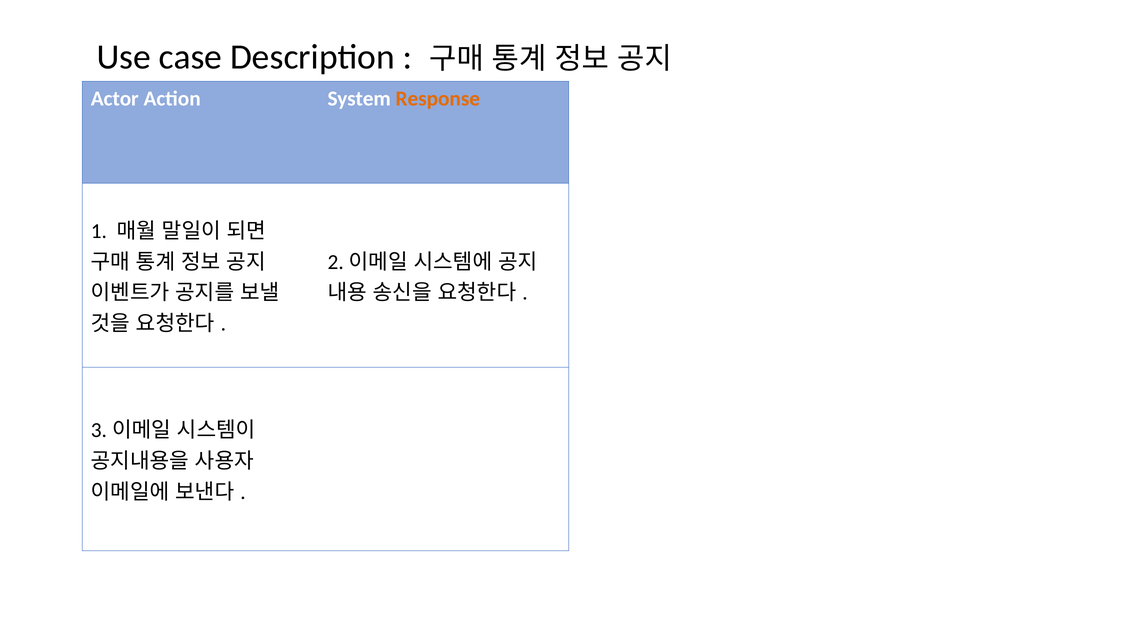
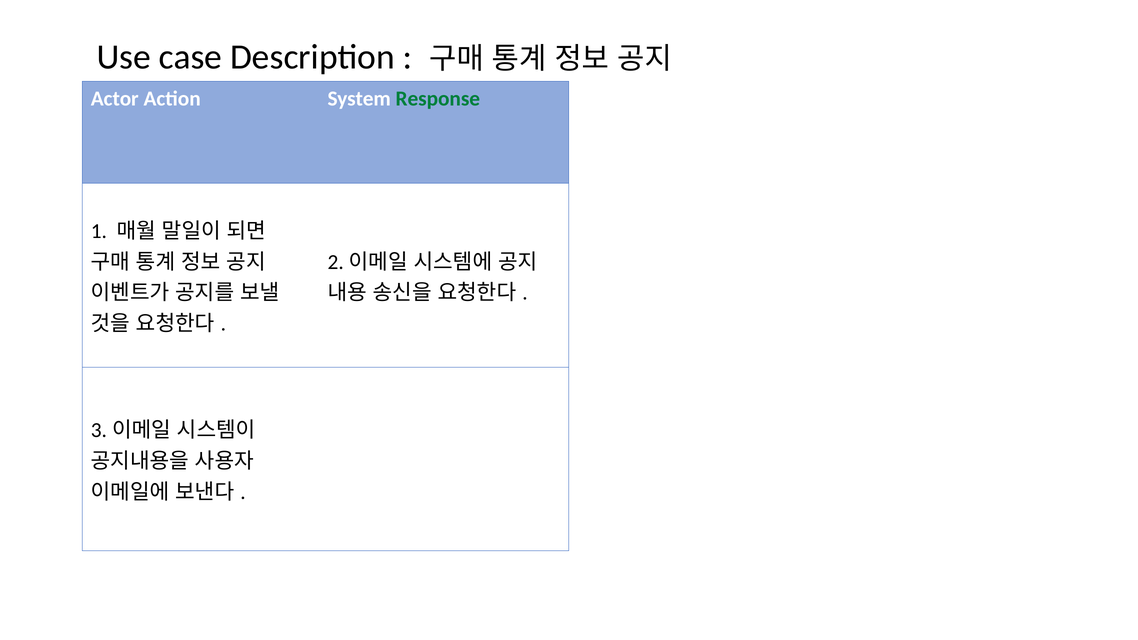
Response colour: orange -> green (438, 99)
